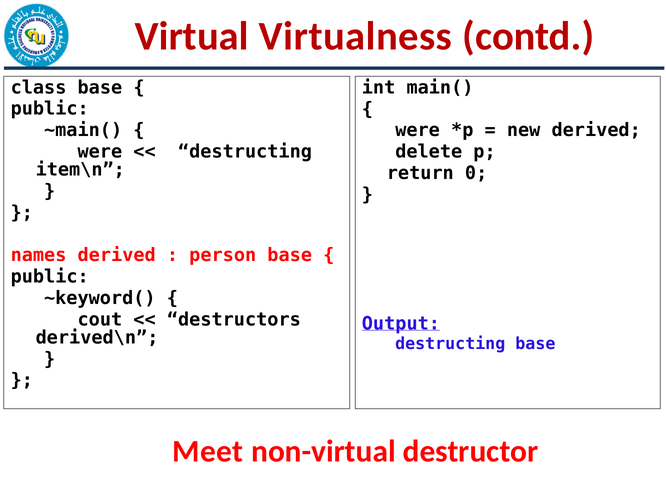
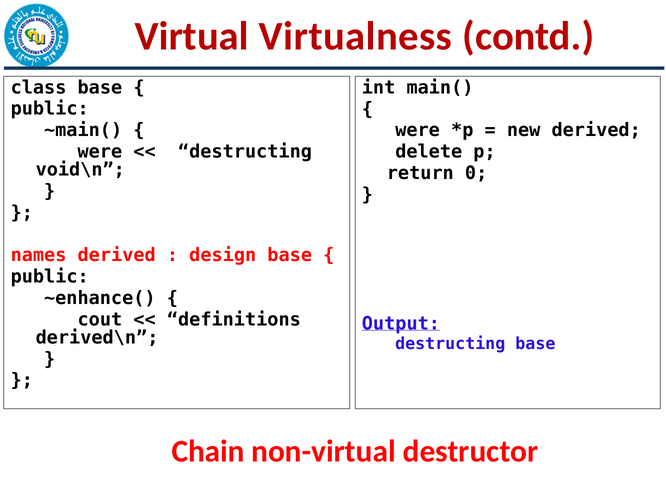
item\n: item\n -> void\n (80, 170)
person: person -> design (223, 256)
~keyword(: ~keyword( -> ~enhance( (100, 299)
destructors: destructors -> definitions (234, 320)
Meet: Meet -> Chain (208, 452)
